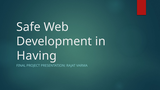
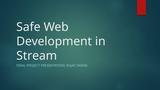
Having: Having -> Stream (37, 56)
